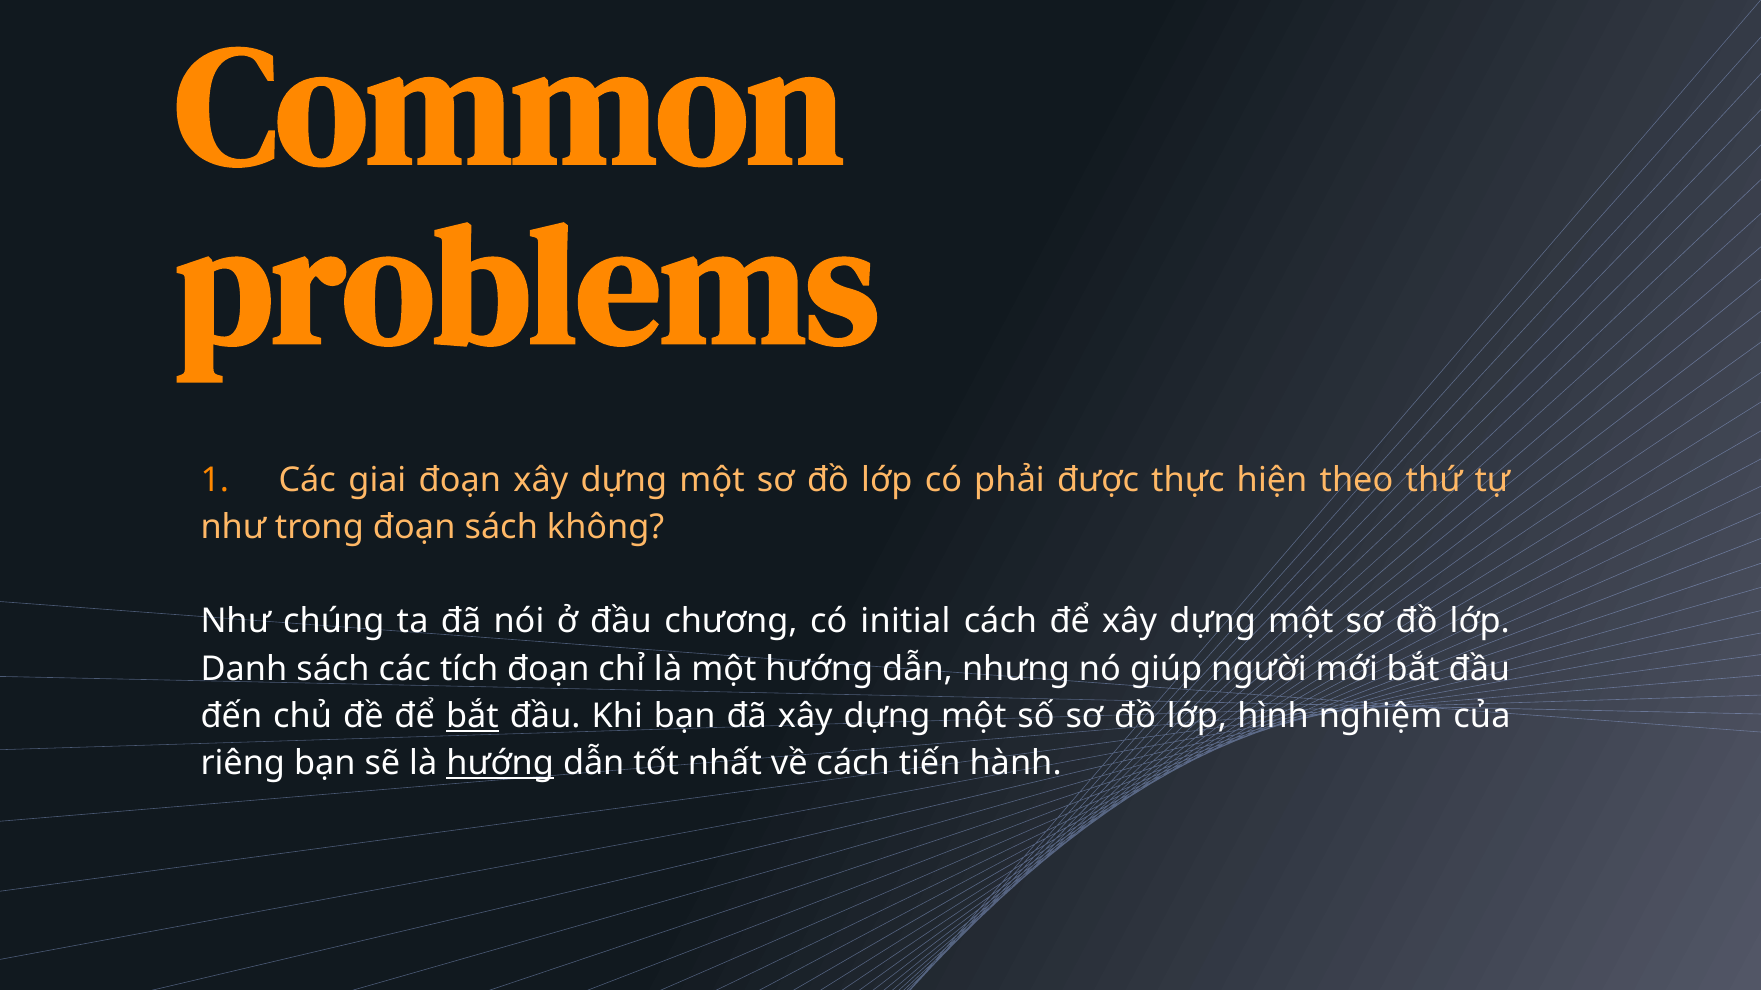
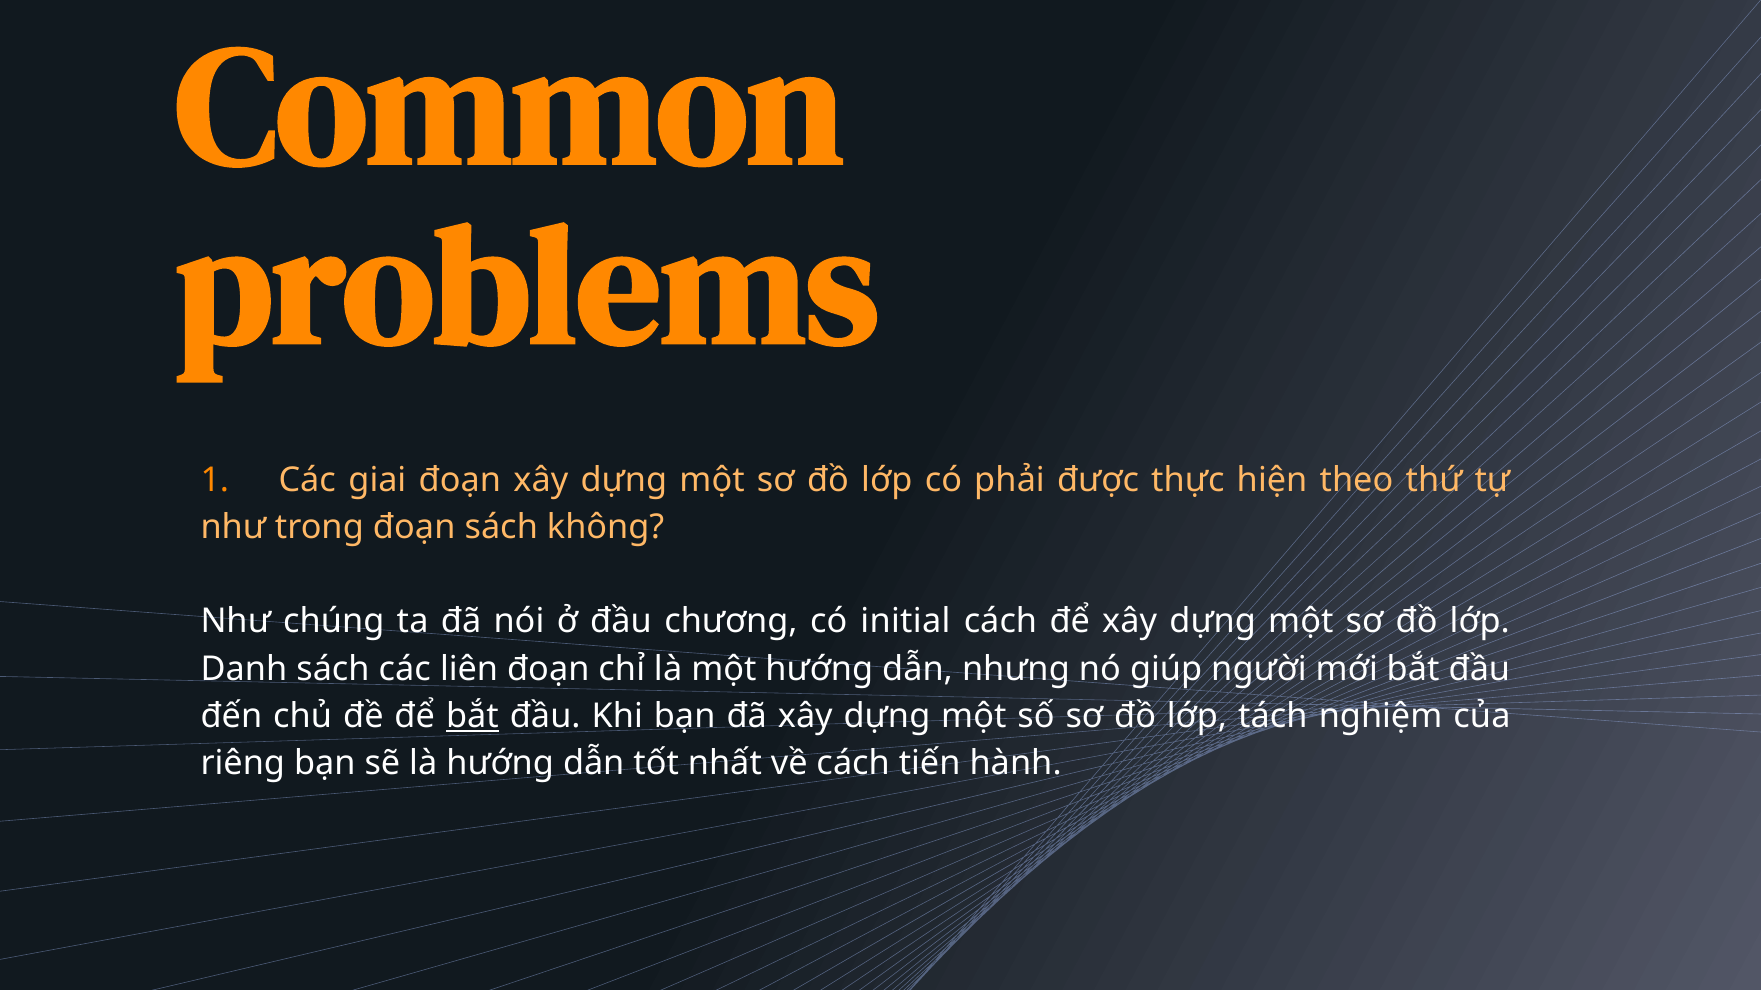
tích: tích -> liên (469, 669)
hình: hình -> tách (1273, 716)
hướng underline: present -> none (500, 764)
